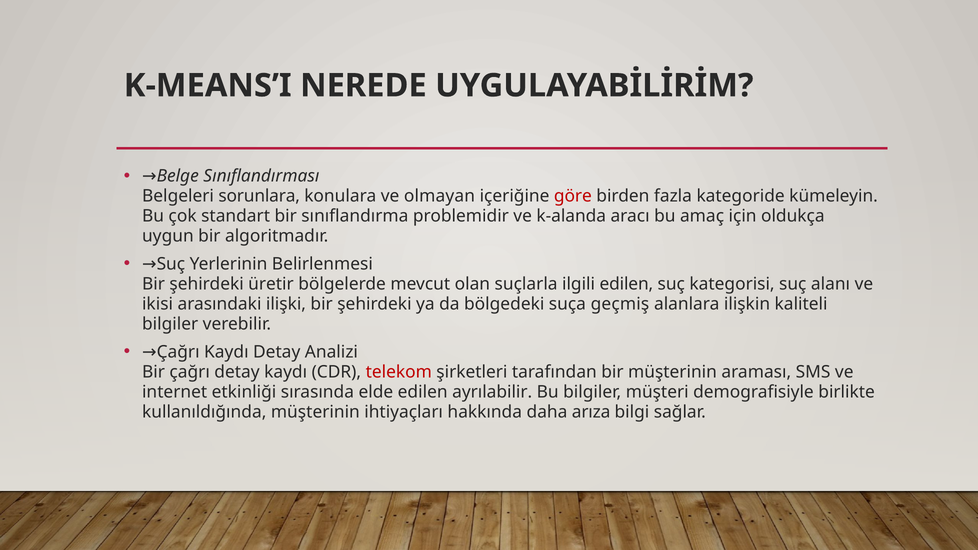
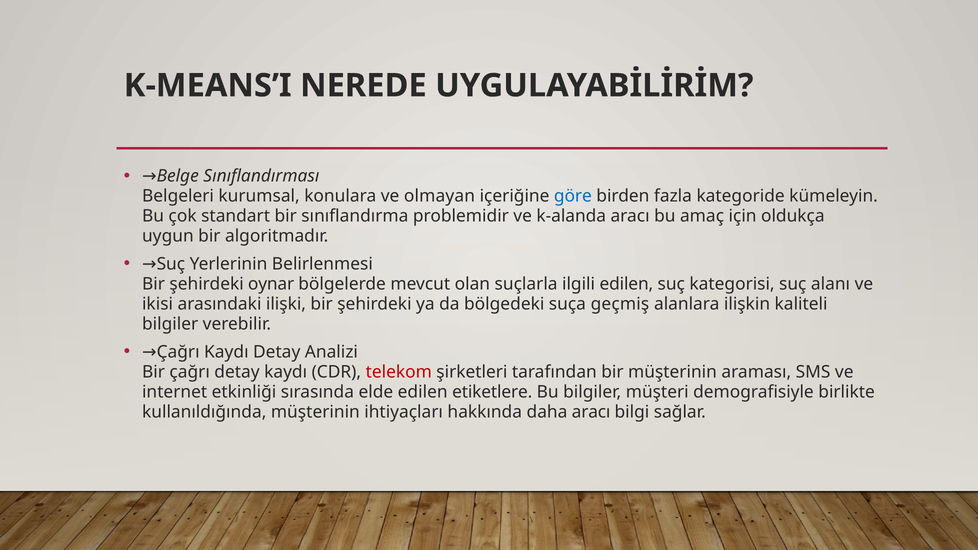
sorunlara: sorunlara -> kurumsal (259, 196)
göre colour: red -> blue (573, 196)
üretir: üretir -> oynar (271, 284)
ayrılabilir: ayrılabilir -> etiketlere (492, 392)
daha arıza: arıza -> aracı (591, 412)
